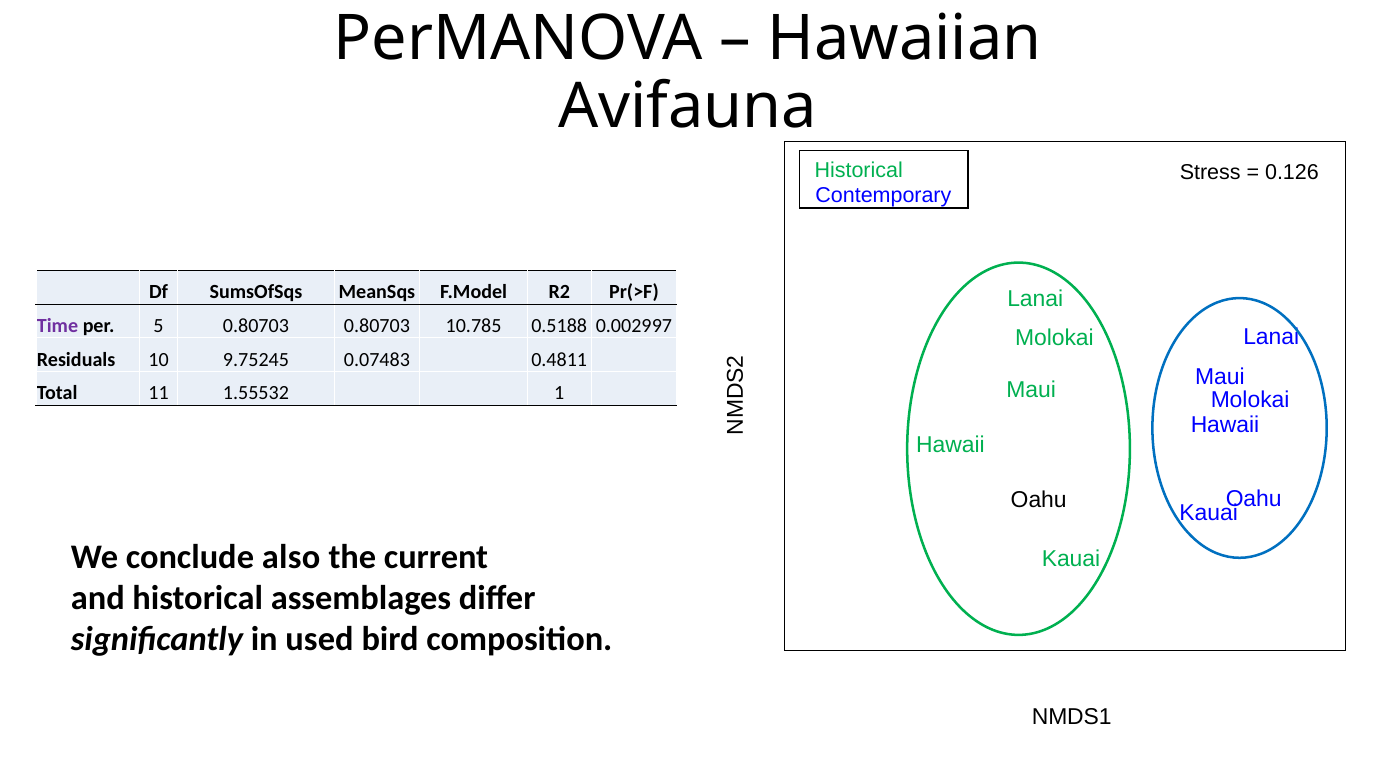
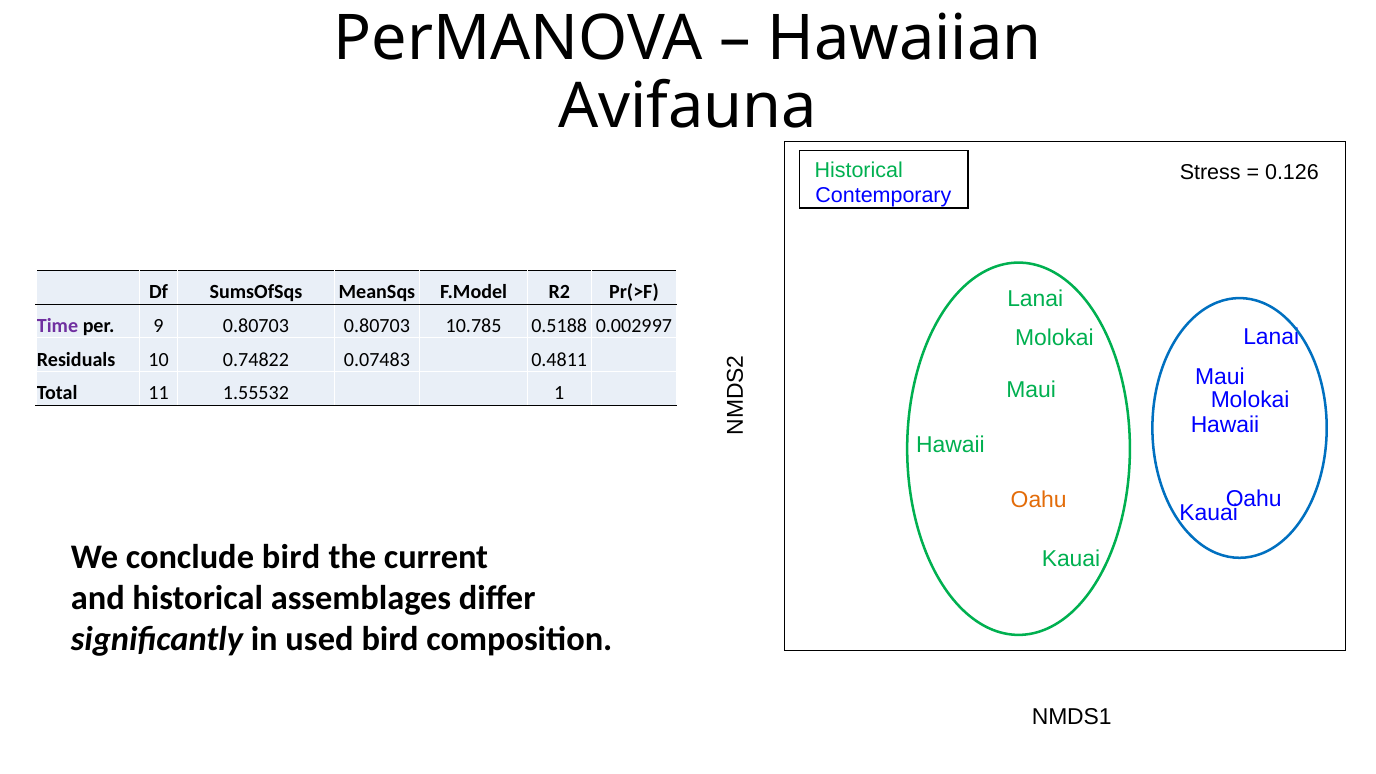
5: 5 -> 9 (159, 326)
9.75245: 9.75245 -> 0.74822 (256, 360)
Oahu colour: black -> orange (1039, 500)
conclude also: also -> bird (291, 557)
